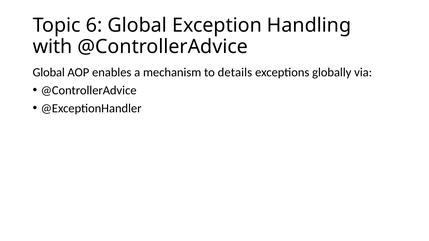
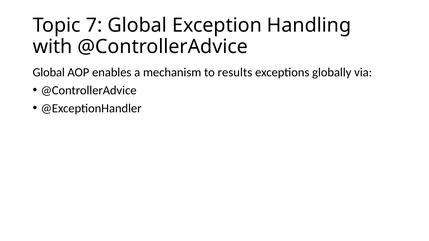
6: 6 -> 7 (94, 25)
details: details -> results (235, 73)
